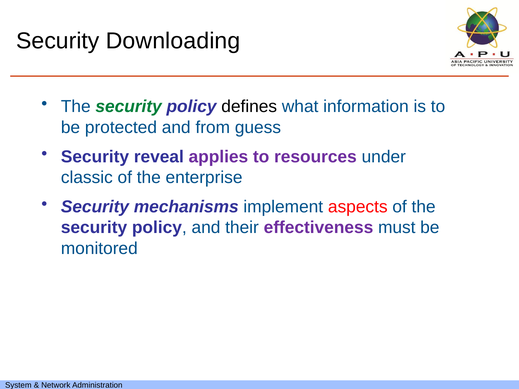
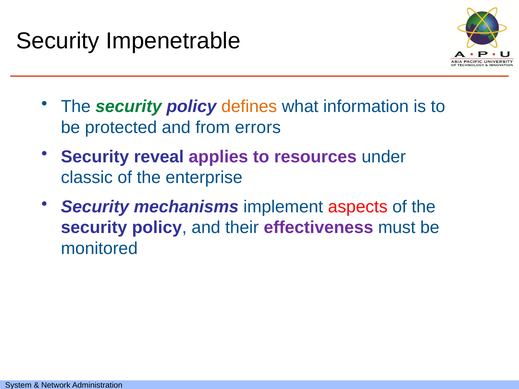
Downloading: Downloading -> Impenetrable (173, 41)
defines colour: black -> orange (249, 107)
guess: guess -> errors (258, 127)
